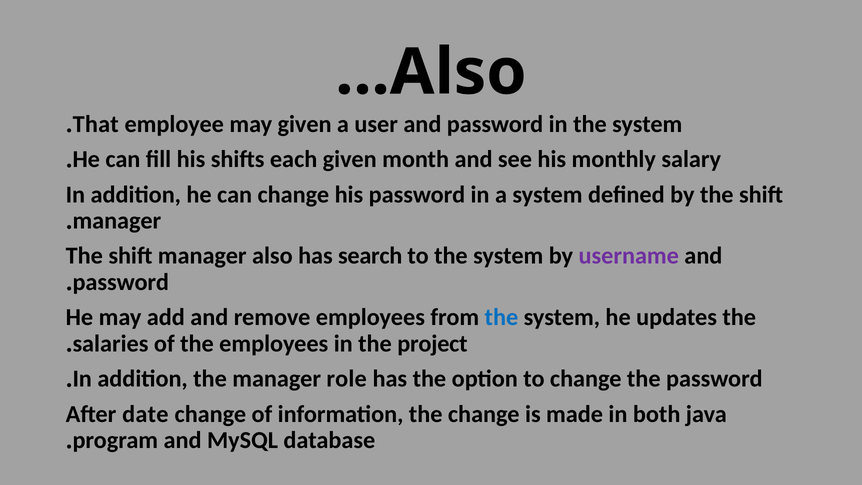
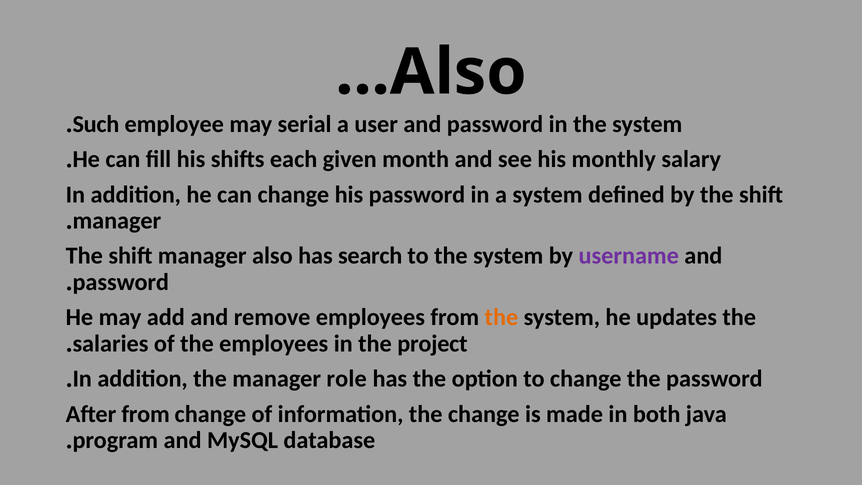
That: That -> Such (96, 124)
may given: given -> serial (305, 124)
the colour: blue -> orange (501, 317)
After date: date -> from (146, 414)
